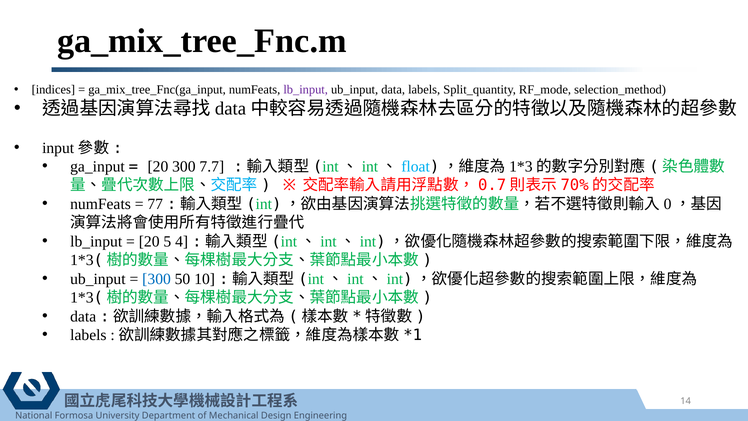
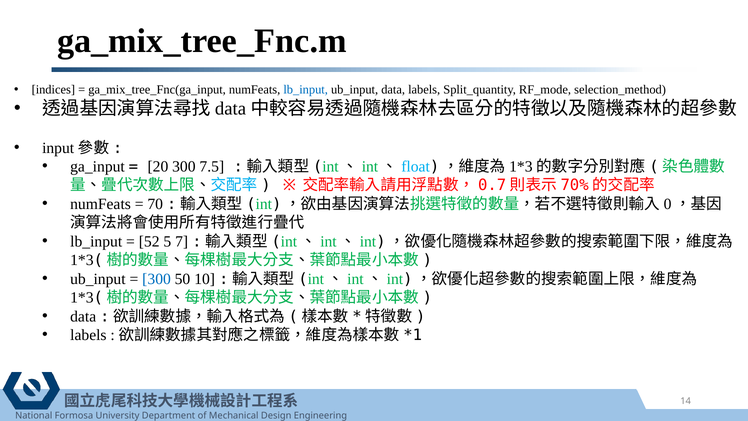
lb_input colour: purple -> blue (306, 90)
7.7: 7.7 -> 7.5 (212, 167)
77: 77 -> 70 (155, 204)
20: 20 -> 52 (149, 241)
4: 4 -> 7 (182, 241)
